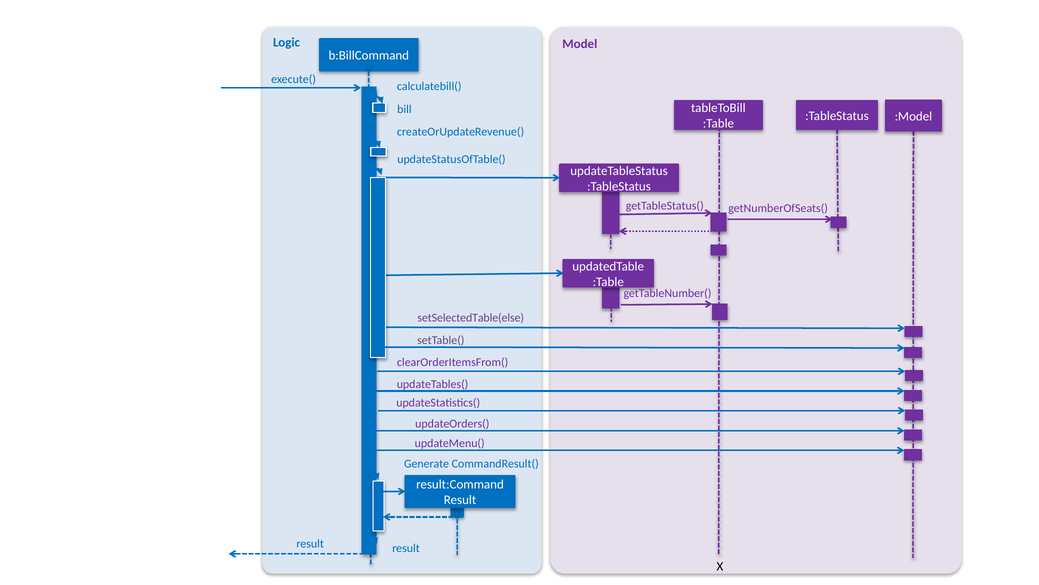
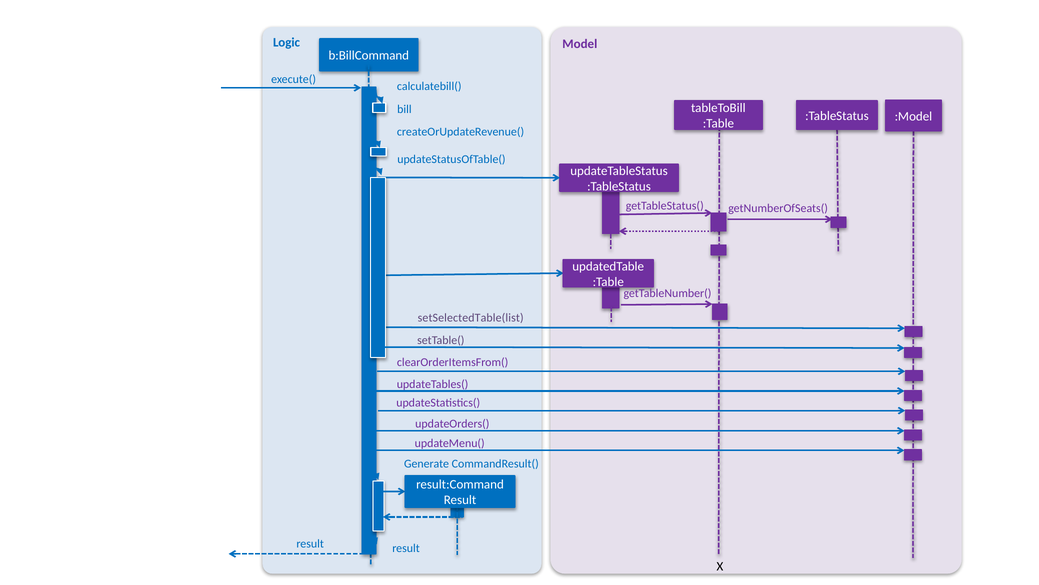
setSelectedTable(else: setSelectedTable(else -> setSelectedTable(list (471, 317)
